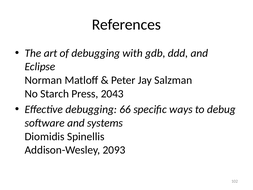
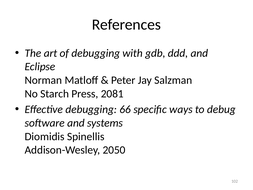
2043: 2043 -> 2081 (112, 94)
2093: 2093 -> 2050 (114, 150)
